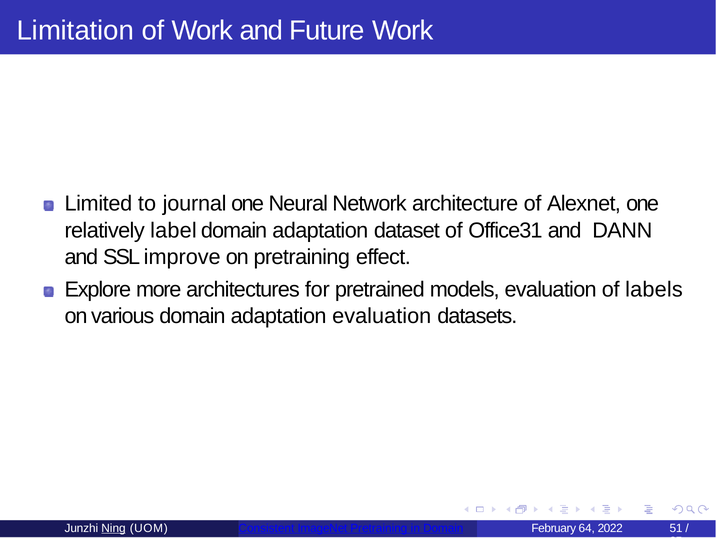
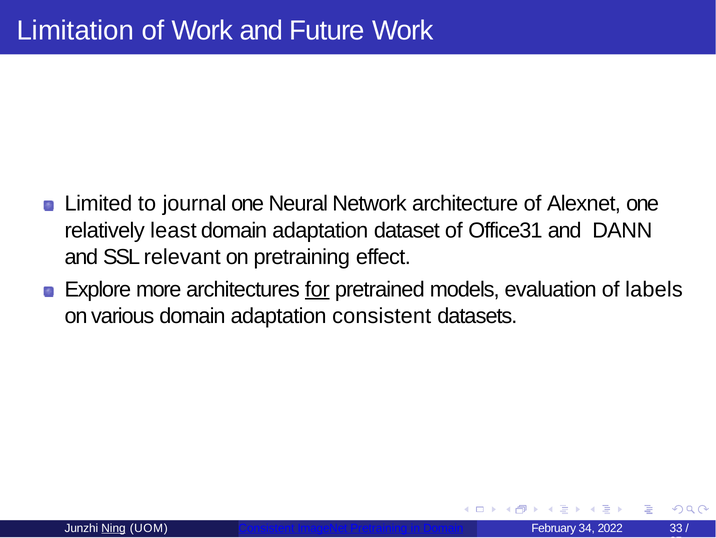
label: label -> least (173, 230)
improve: improve -> relevant (182, 257)
for underline: none -> present (317, 289)
adaptation evaluation: evaluation -> consistent (382, 316)
64: 64 -> 34 (587, 528)
51: 51 -> 33 (676, 528)
